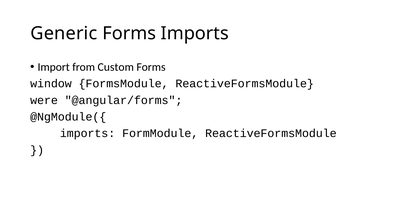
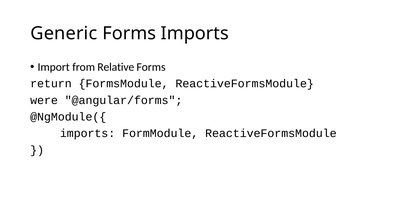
Custom: Custom -> Relative (116, 67)
window: window -> return (51, 84)
